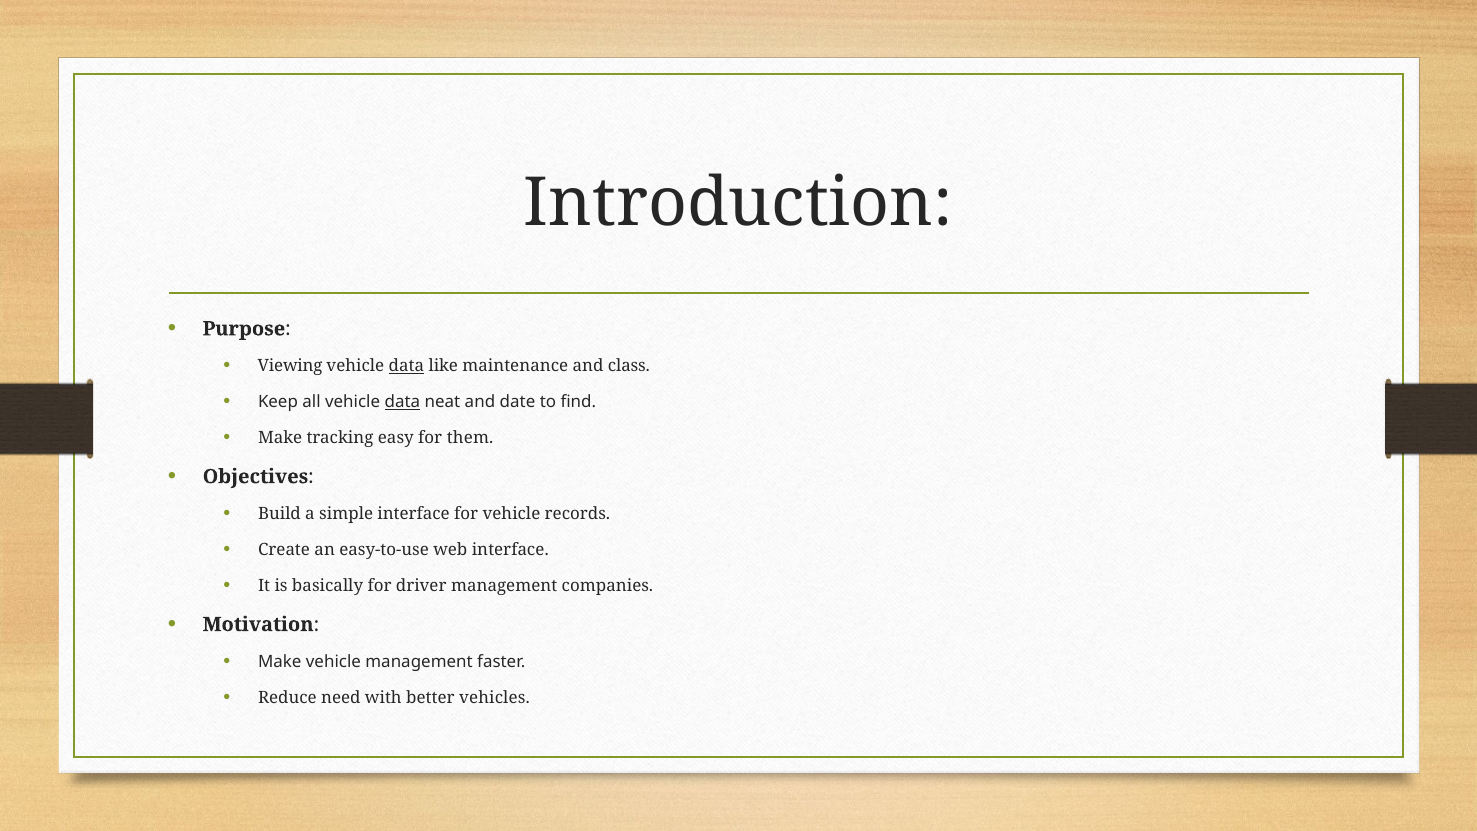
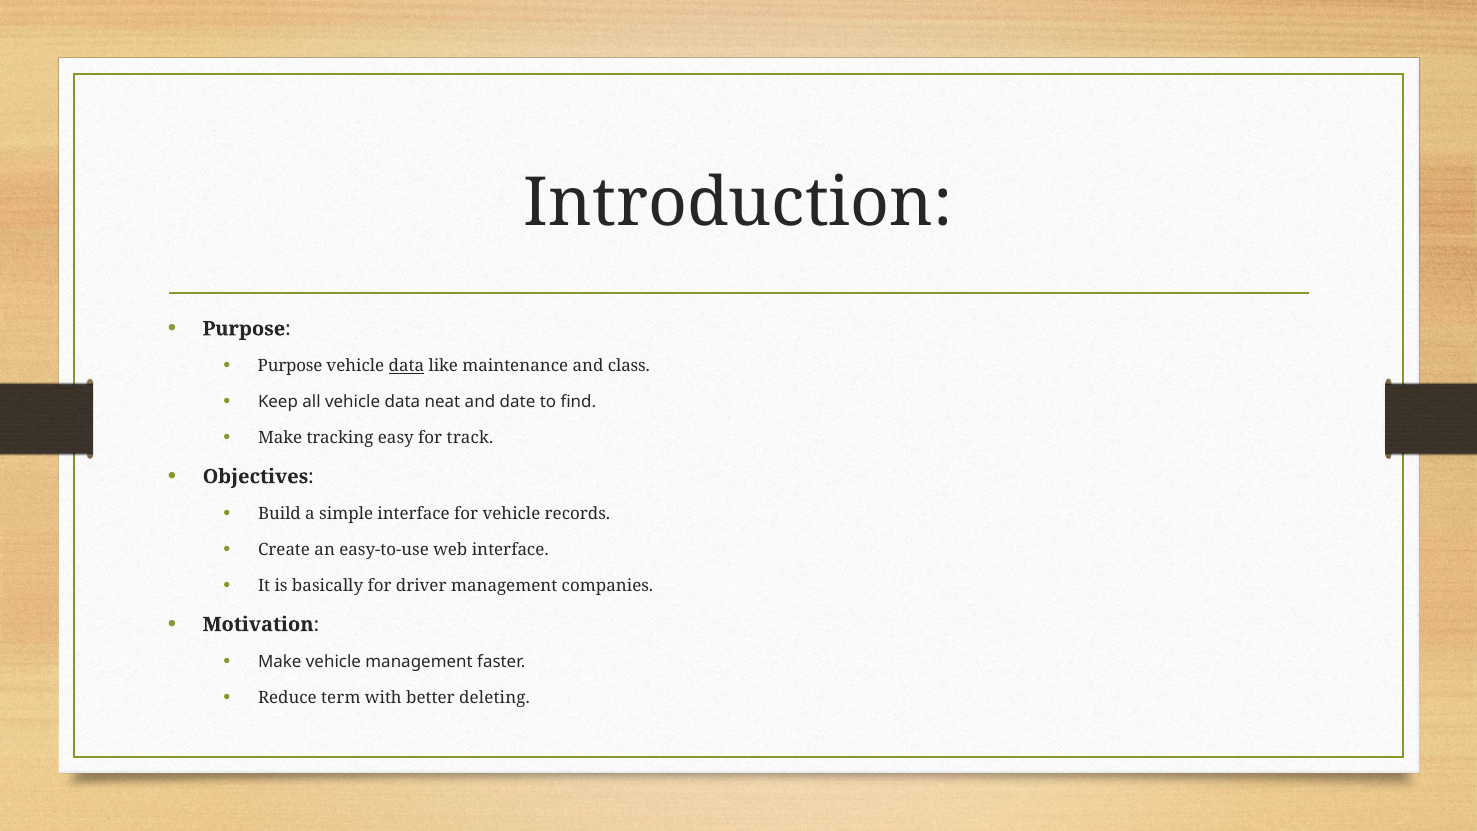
Viewing: Viewing -> Purpose (290, 366)
data underline: present -> none (402, 402)
them: them -> track (470, 438)
need: need -> term (341, 697)
vehicles: vehicles -> deleting (494, 697)
